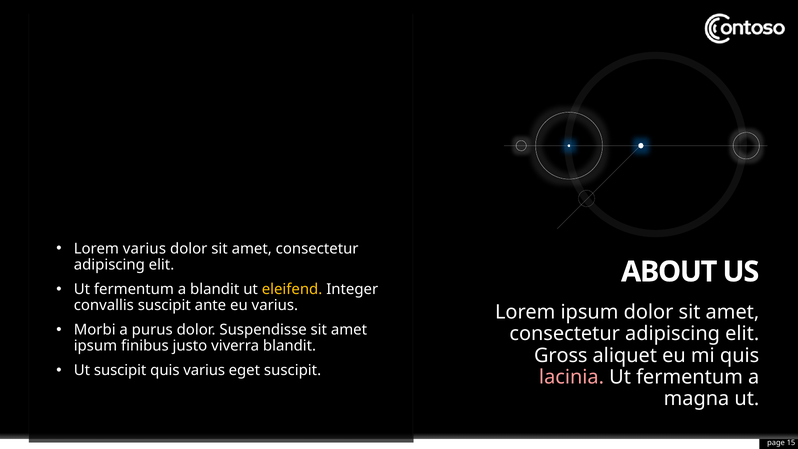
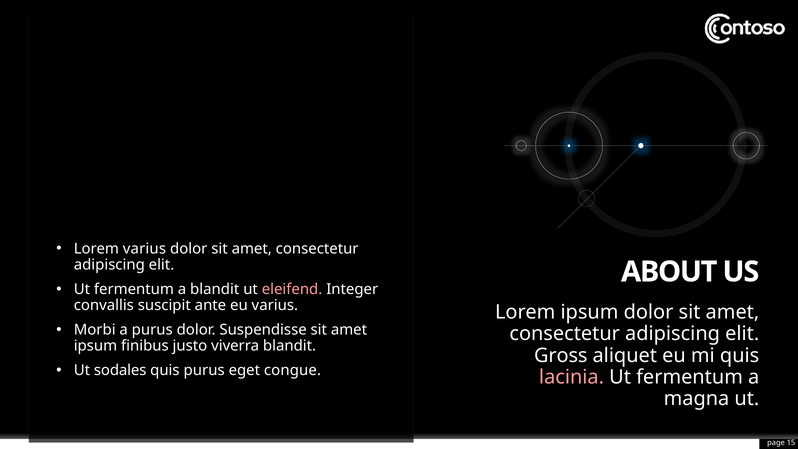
eleifend colour: yellow -> pink (292, 289)
Ut suscipit: suscipit -> sodales (120, 370)
quis varius: varius -> purus (204, 370)
eget suscipit: suscipit -> congue (292, 370)
